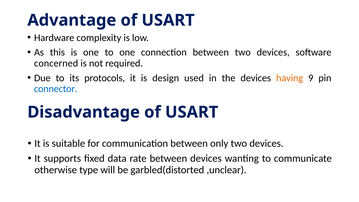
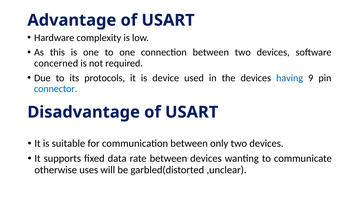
design: design -> device (166, 78)
having colour: orange -> blue (290, 78)
type: type -> uses (89, 170)
